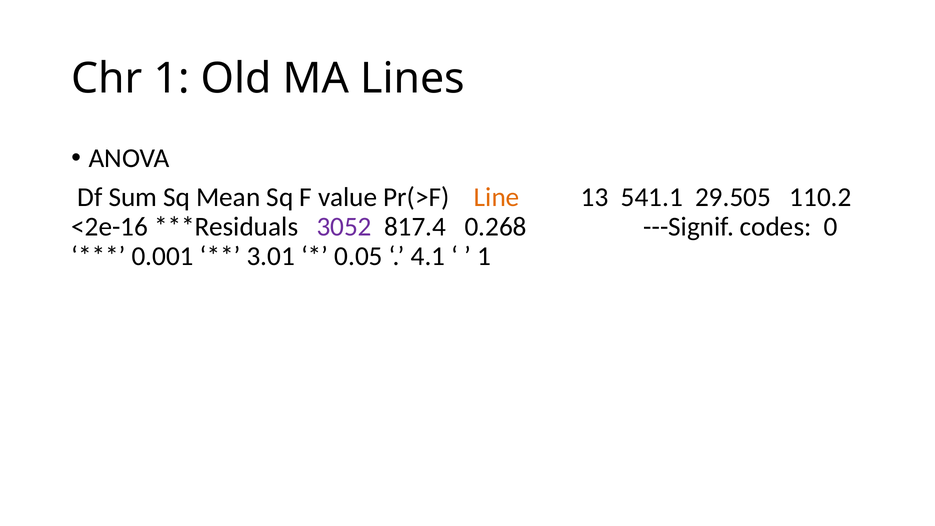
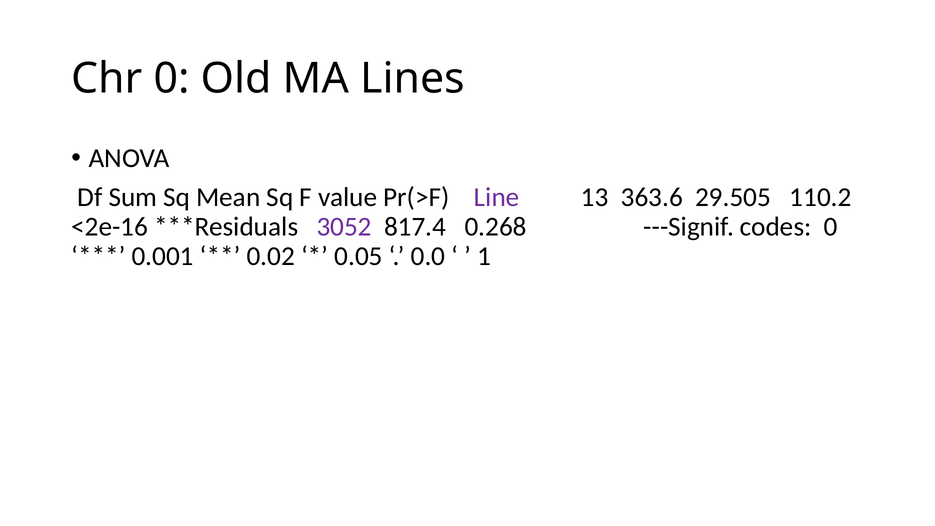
Chr 1: 1 -> 0 (172, 79)
Line colour: orange -> purple (497, 197)
541.1: 541.1 -> 363.6 (652, 197)
3.01: 3.01 -> 0.02 (271, 256)
4.1: 4.1 -> 0.0 (428, 256)
